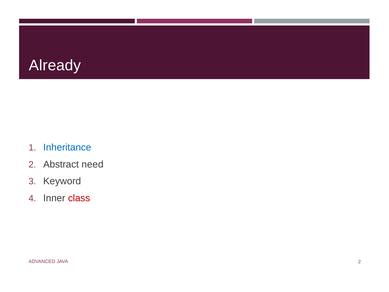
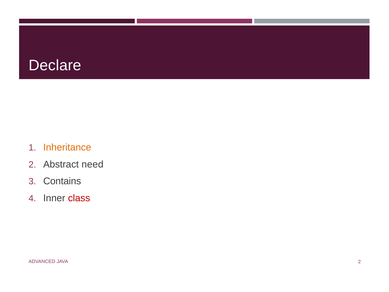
Already: Already -> Declare (55, 65)
Inheritance colour: blue -> orange (67, 147)
Keyword: Keyword -> Contains (62, 181)
